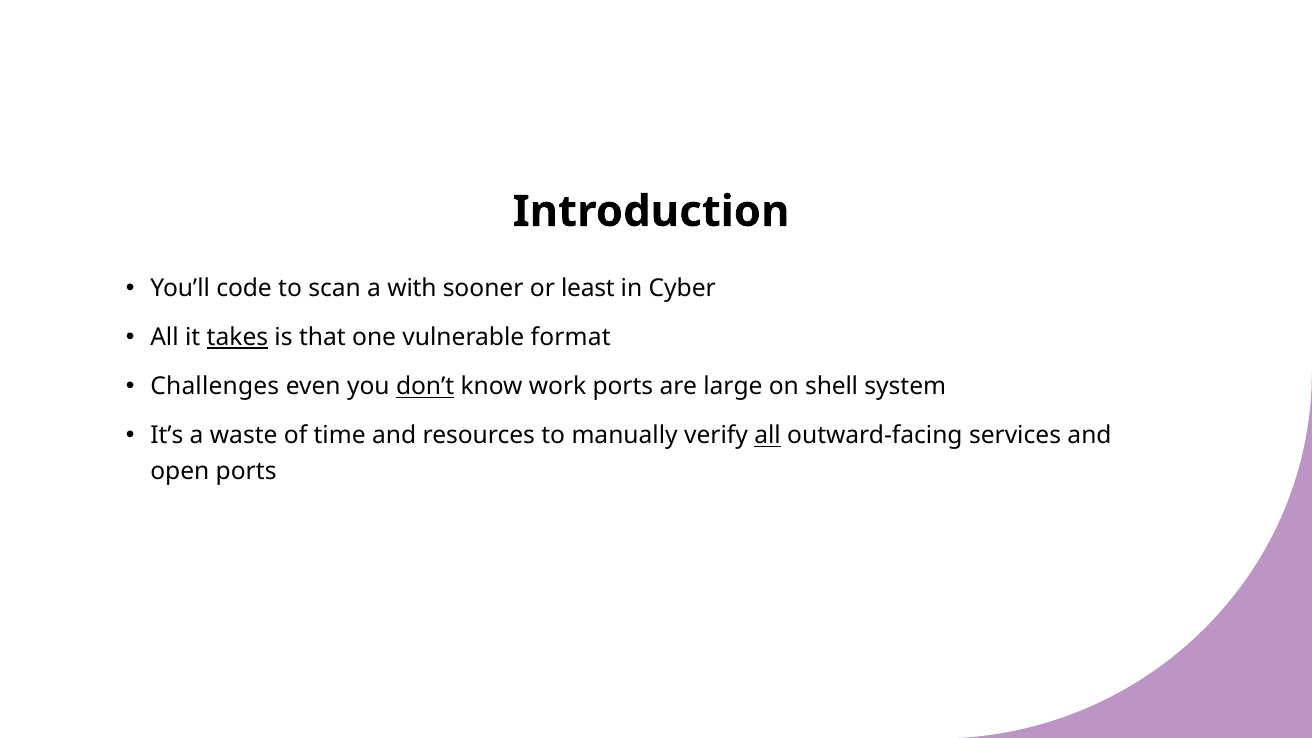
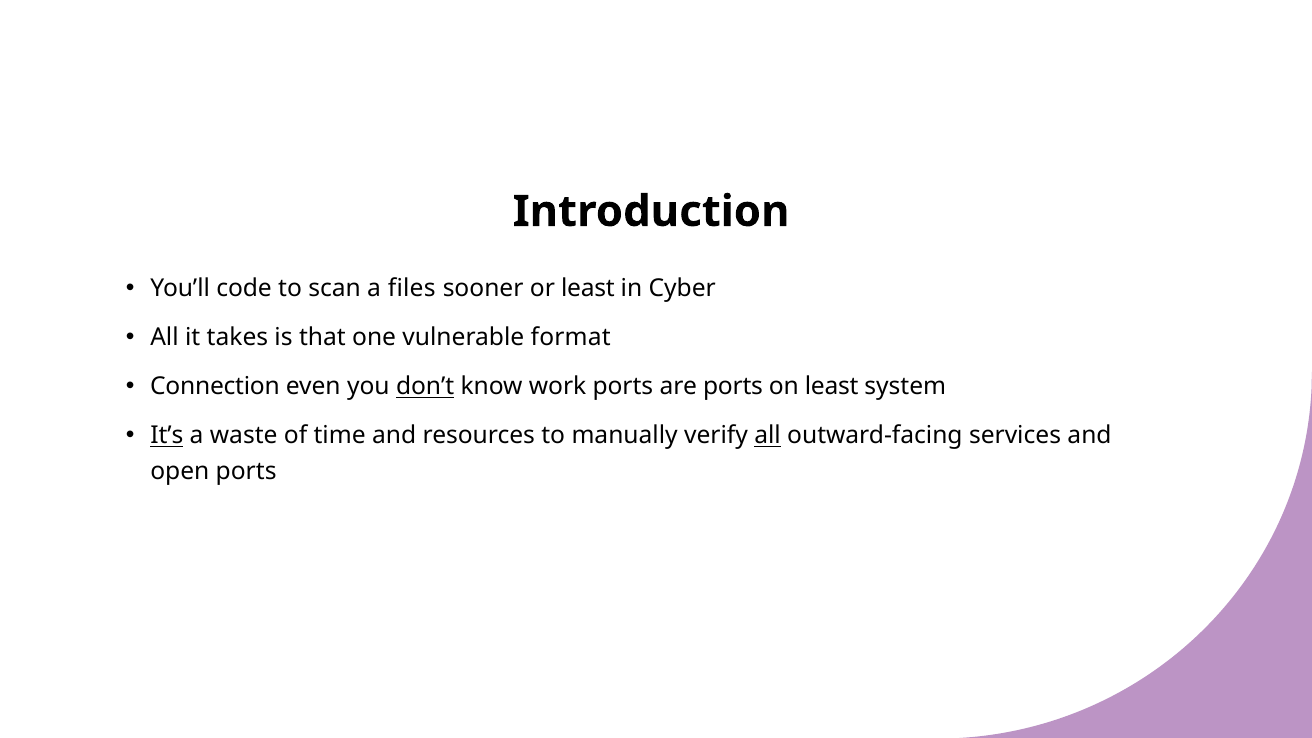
with: with -> files (412, 289)
takes underline: present -> none (237, 338)
Challenges: Challenges -> Connection (215, 387)
are large: large -> ports (733, 387)
on shell: shell -> least (832, 387)
It’s underline: none -> present (167, 436)
